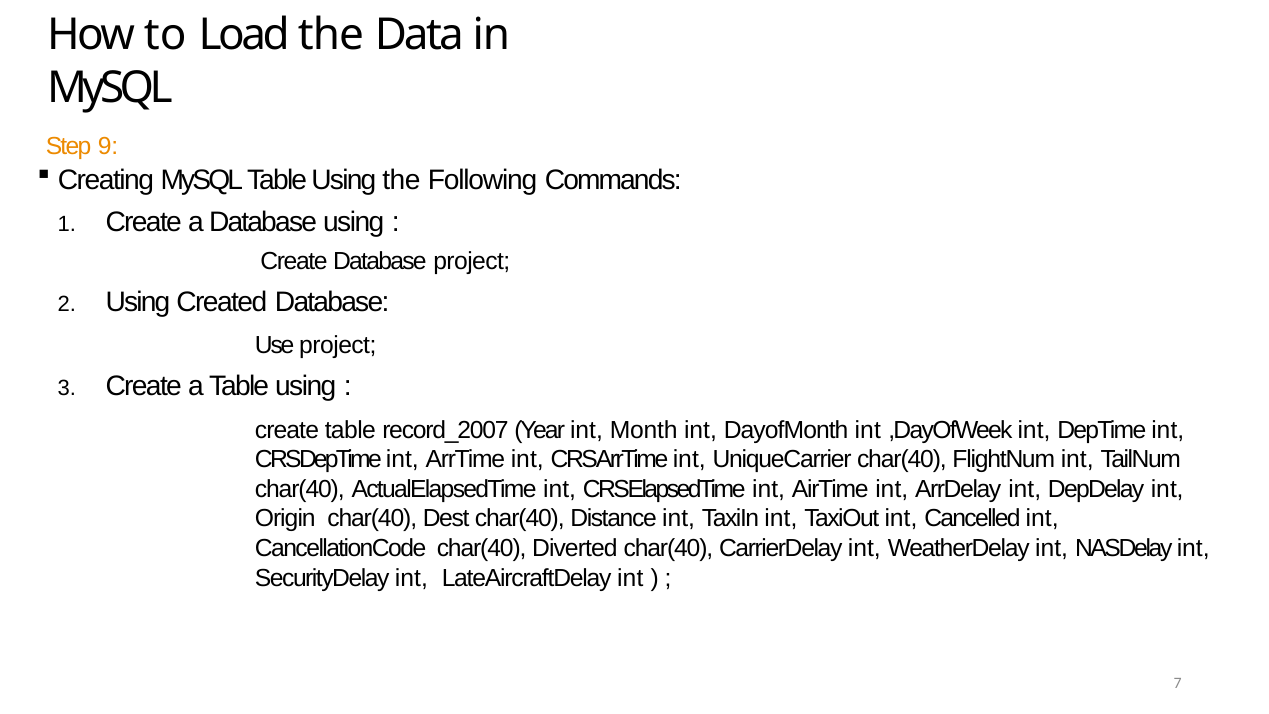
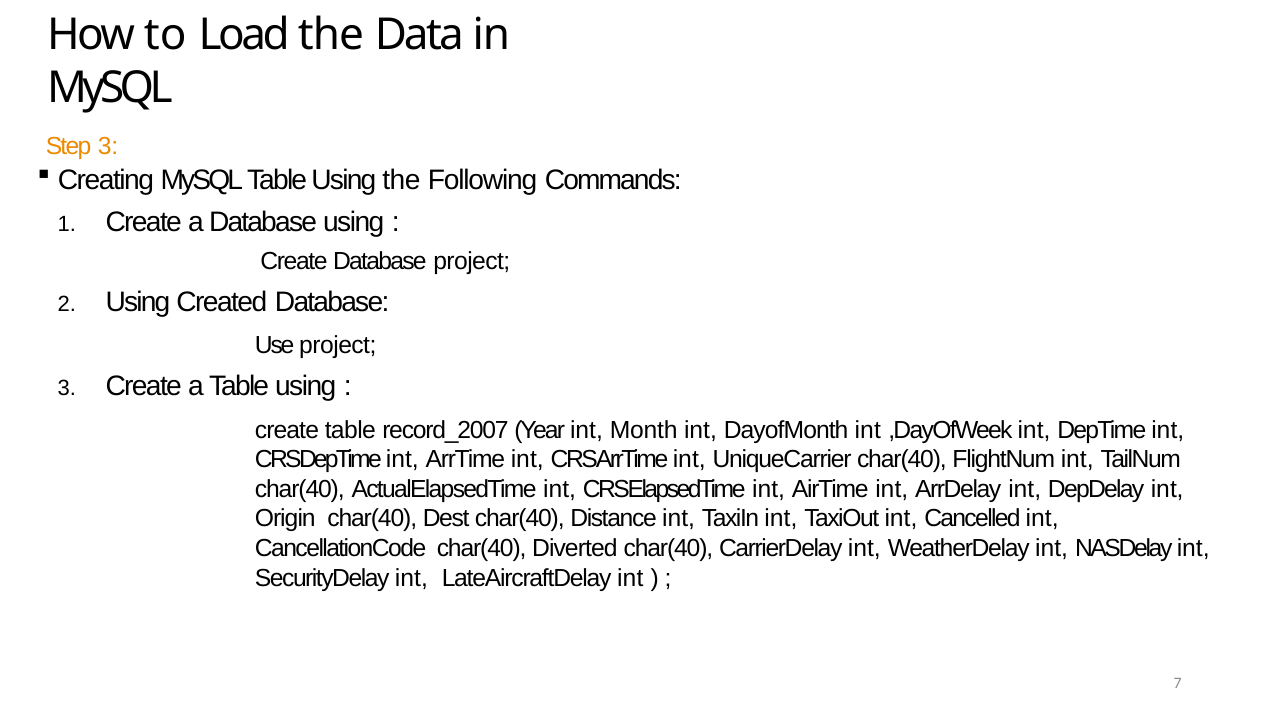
Step 9: 9 -> 3 (108, 146)
